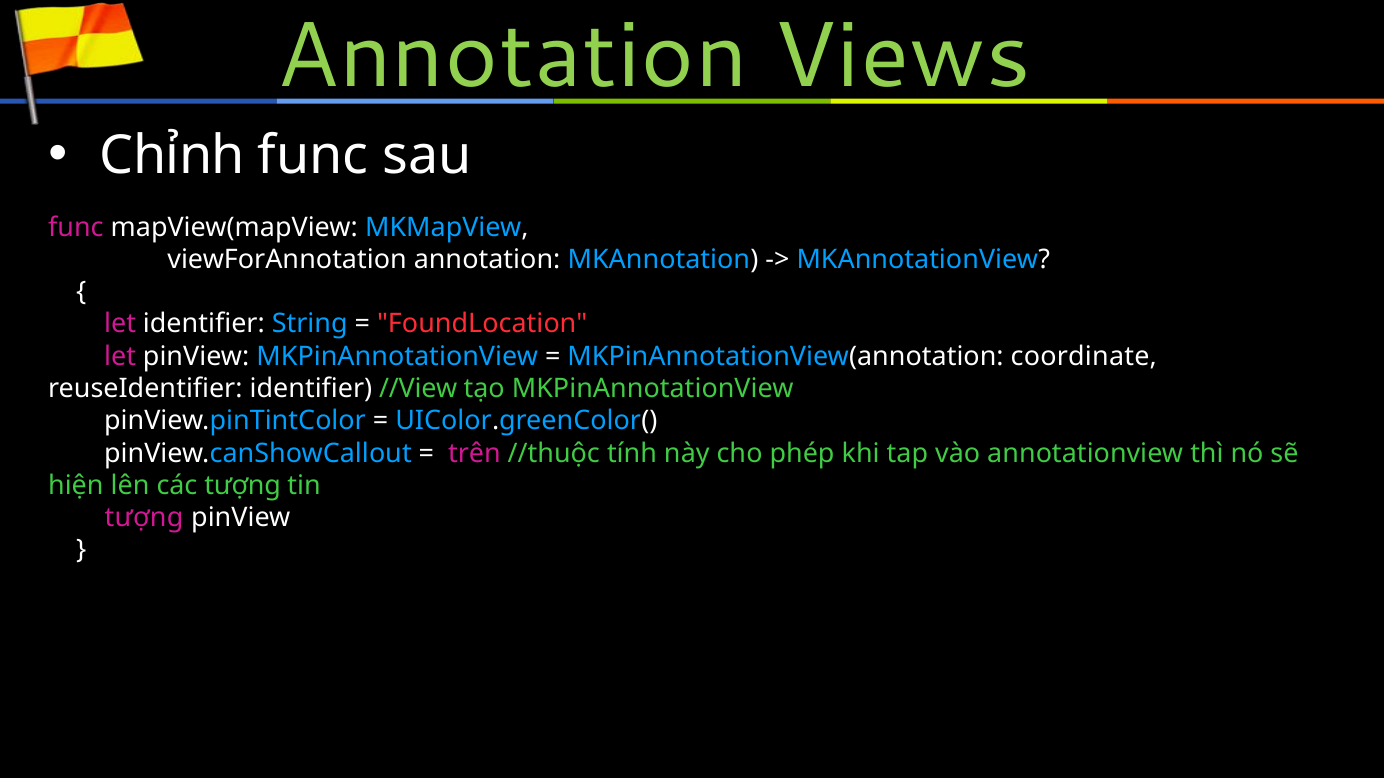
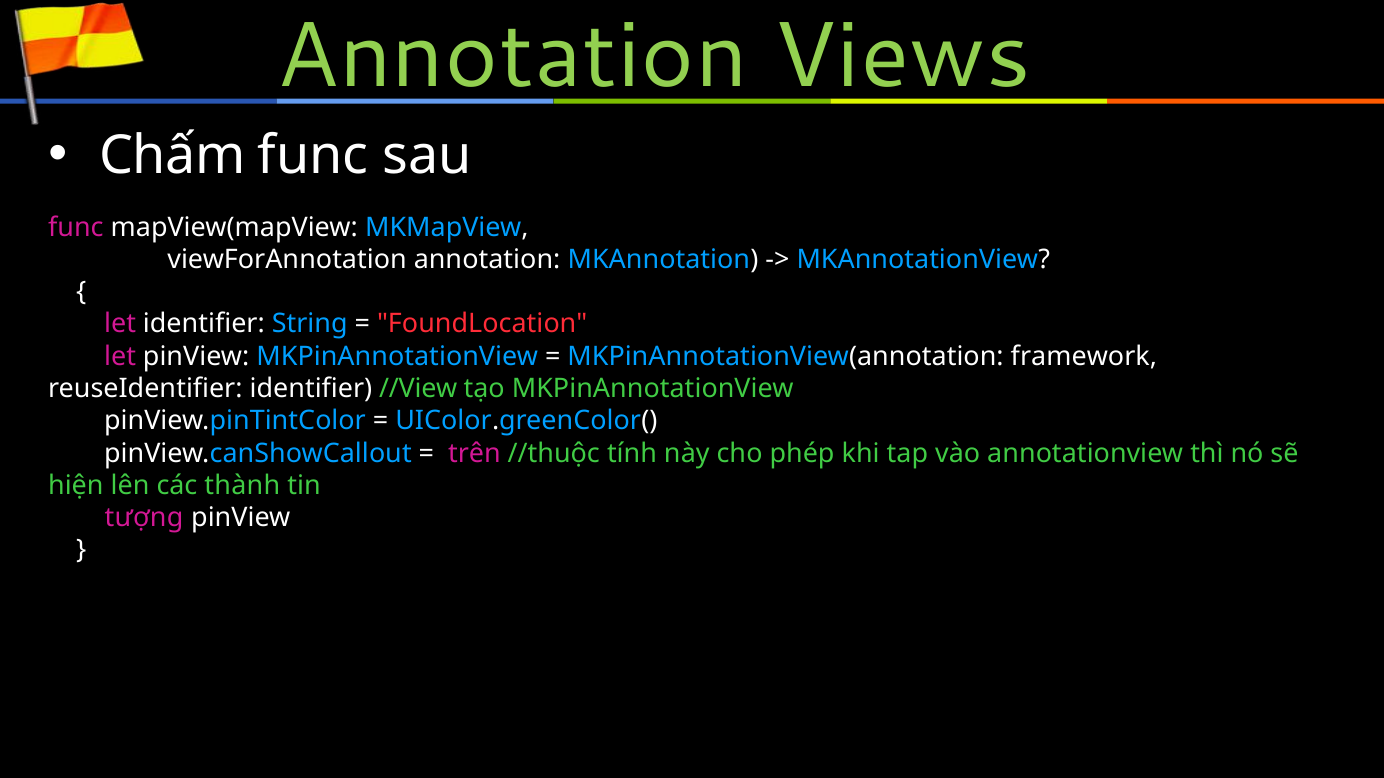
Chỉnh: Chỉnh -> Chấm (172, 155)
coordinate: coordinate -> framework (1084, 357)
các tượng: tượng -> thành (242, 486)
